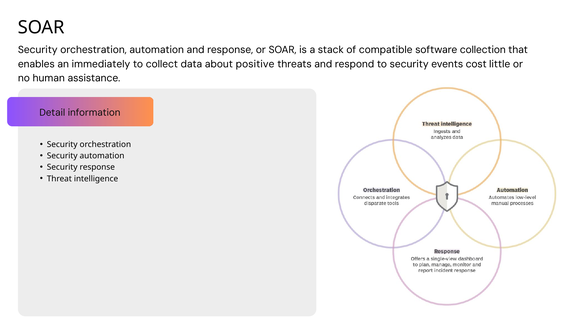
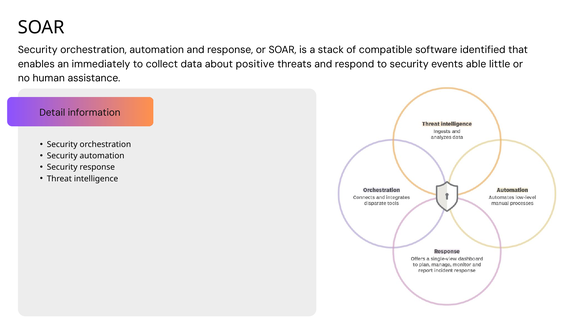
collection: collection -> identified (483, 50)
cost: cost -> able (476, 64)
